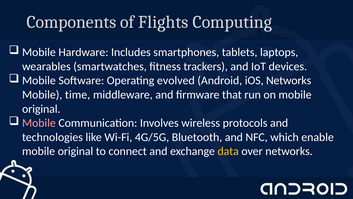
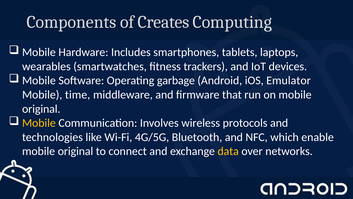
Flights: Flights -> Creates (163, 22)
evolved: evolved -> garbage (176, 80)
iOS Networks: Networks -> Emulator (289, 80)
Mobile colour: pink -> yellow (39, 123)
